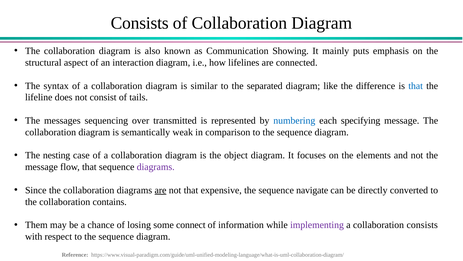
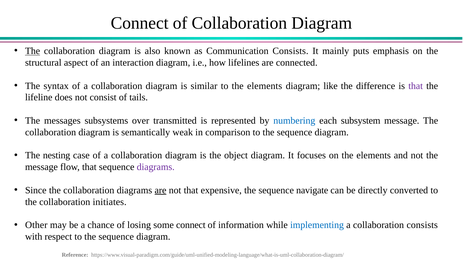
Consists: Consists -> Connect (140, 23)
The underline: none -> present (33, 51)
Communication Showing: Showing -> Consists (290, 51)
to the separated: separated -> elements (265, 86)
that colour: blue -> purple (416, 86)
sequencing: sequencing -> subsystems (106, 120)
specifying: specifying -> subsystem (361, 120)
contains: contains -> initiates (110, 201)
Them: Them -> Other (36, 225)
implementing colour: purple -> blue (317, 225)
